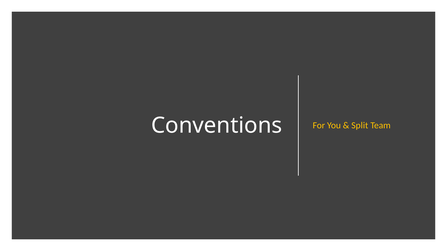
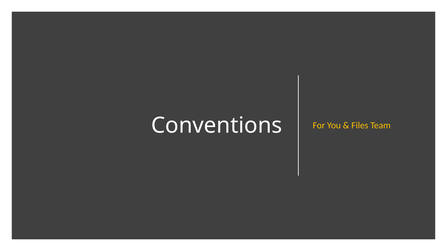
Split: Split -> Files (360, 126)
